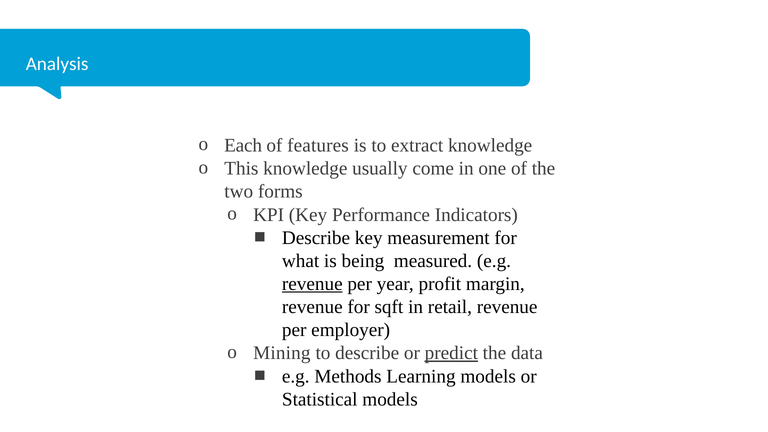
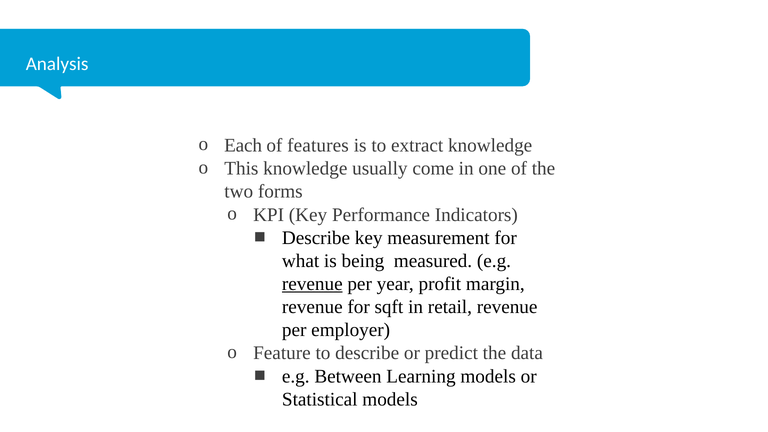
Mining: Mining -> Feature (282, 353)
predict underline: present -> none (451, 353)
Methods: Methods -> Between (348, 376)
